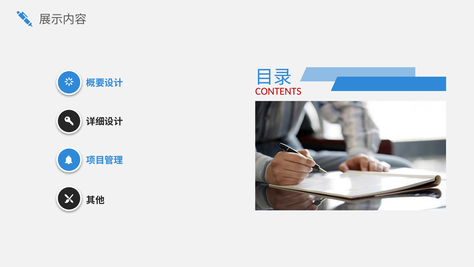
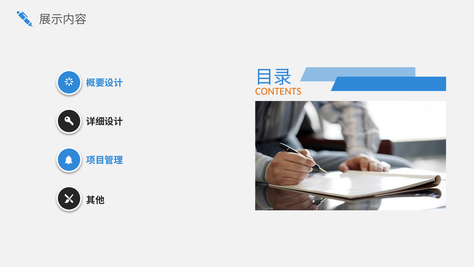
CONTENTS colour: red -> orange (278, 91)
